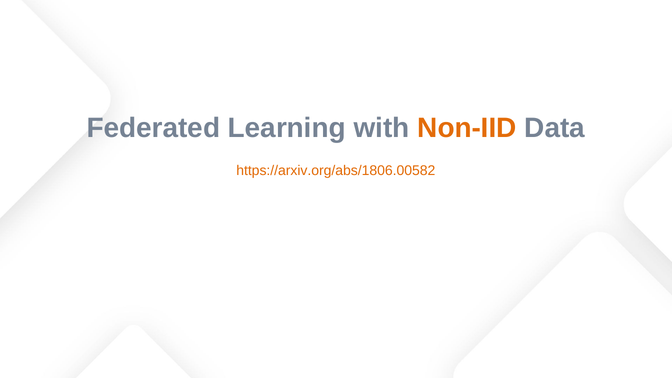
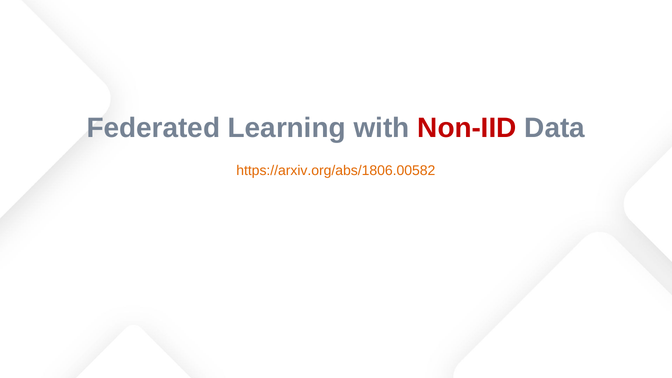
Non-IID colour: orange -> red (467, 128)
